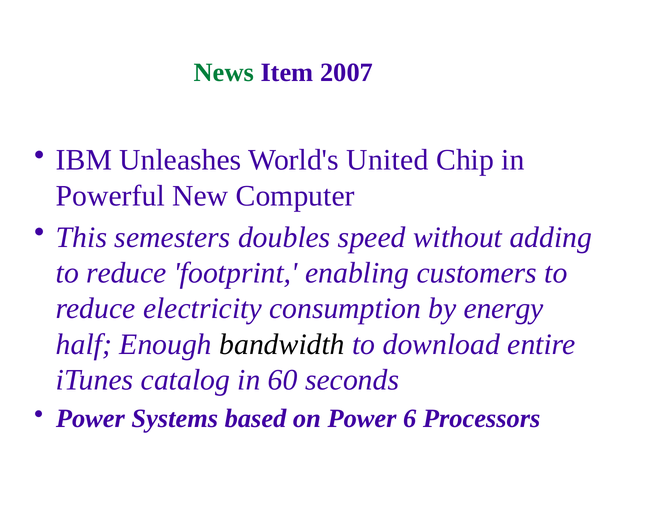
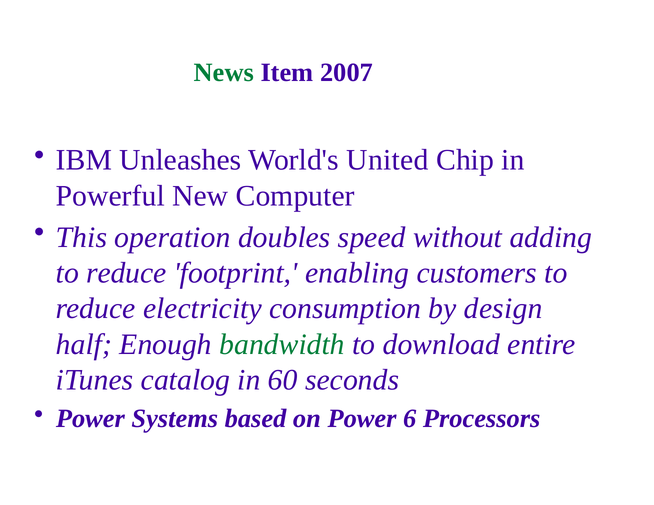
semesters: semesters -> operation (173, 238)
energy: energy -> design (503, 309)
bandwidth colour: black -> green (282, 345)
